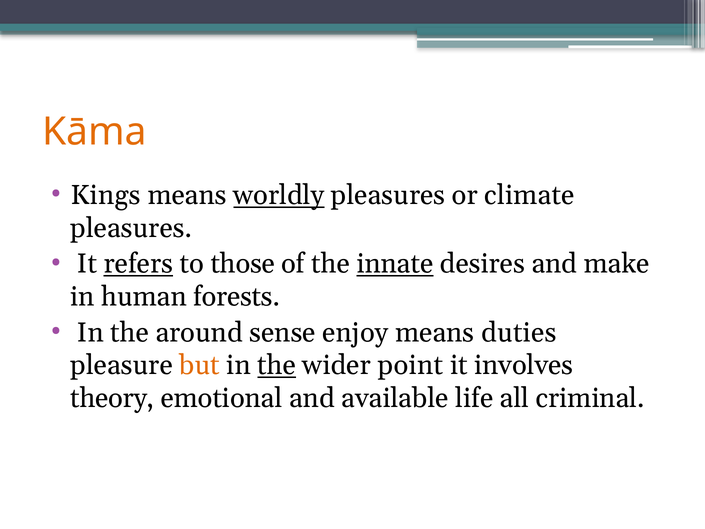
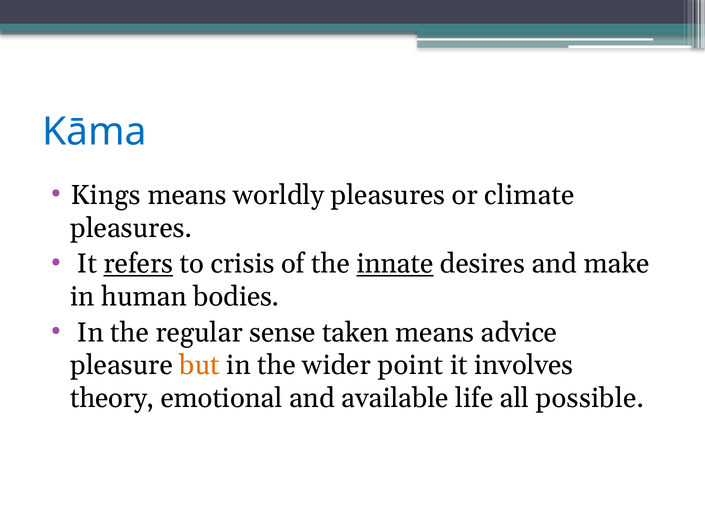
Kāma colour: orange -> blue (95, 132)
worldly underline: present -> none (279, 195)
those: those -> crisis (243, 264)
forests: forests -> bodies (236, 297)
around: around -> regular (199, 332)
enjoy: enjoy -> taken (355, 332)
duties: duties -> advice (519, 332)
the underline: present -> none (277, 365)
criminal: criminal -> possible (590, 398)
